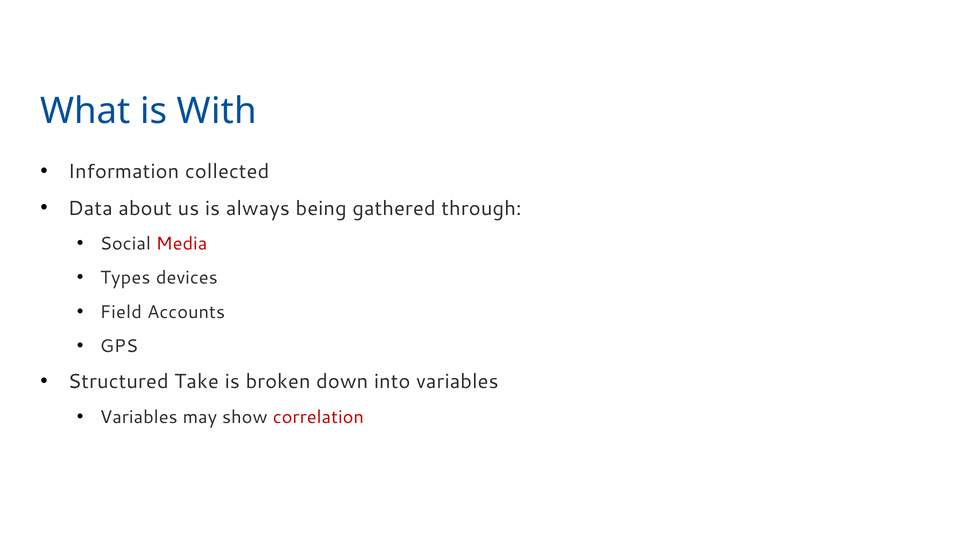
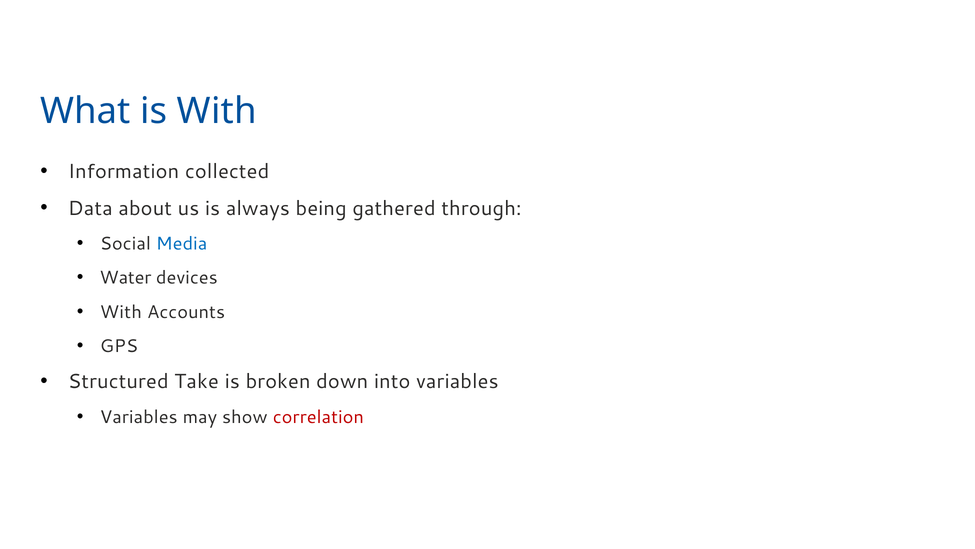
Media colour: red -> blue (182, 243)
Types: Types -> Water (125, 278)
Field: Field -> With (121, 312)
